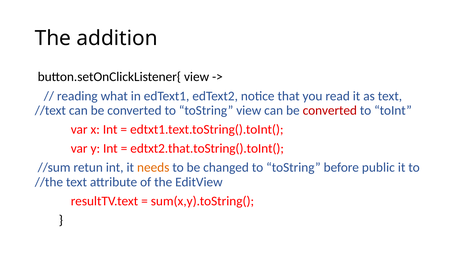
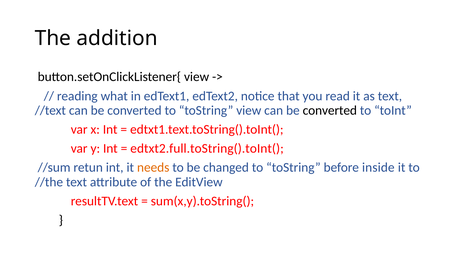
converted colour: red -> black (330, 111)
edtxt2.that.toString().toInt(: edtxt2.that.toString().toInt( -> edtxt2.full.toString().toInt( (207, 149)
public: public -> inside (378, 168)
